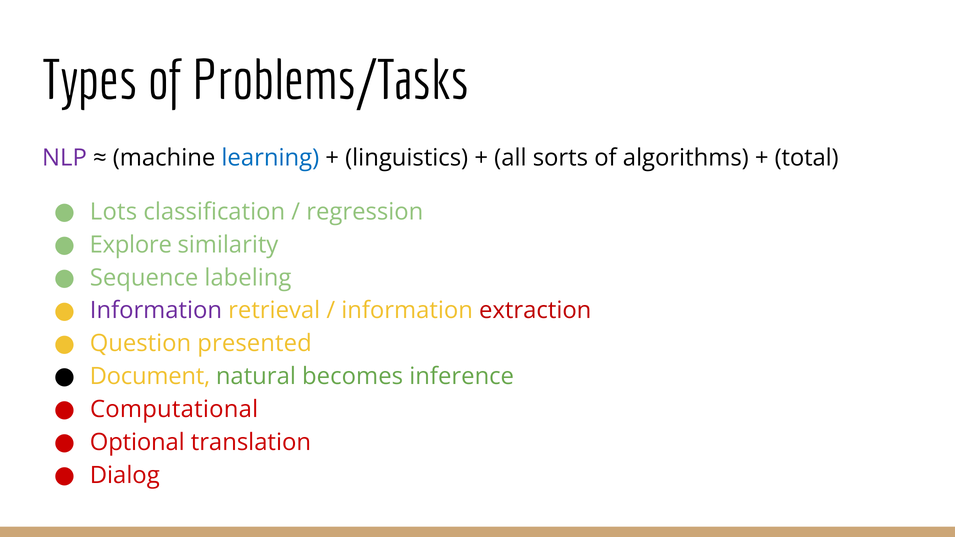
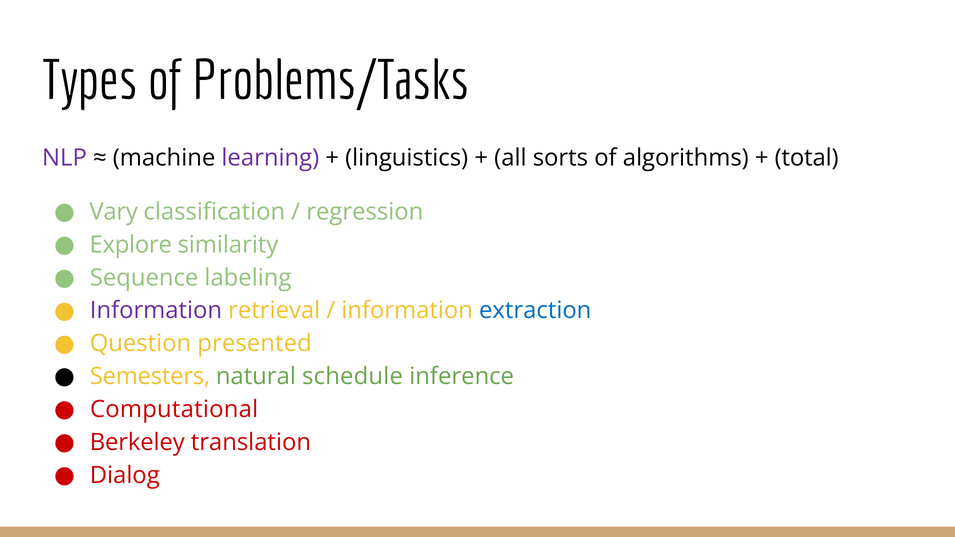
learning colour: blue -> purple (270, 158)
Lots: Lots -> Vary (114, 212)
extraction colour: red -> blue (535, 311)
Document: Document -> Semesters (150, 377)
becomes: becomes -> schedule (353, 377)
Optional: Optional -> Berkeley (137, 442)
